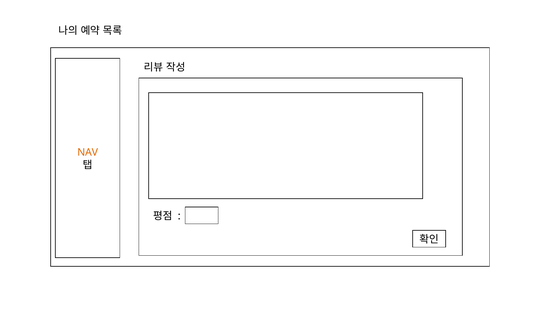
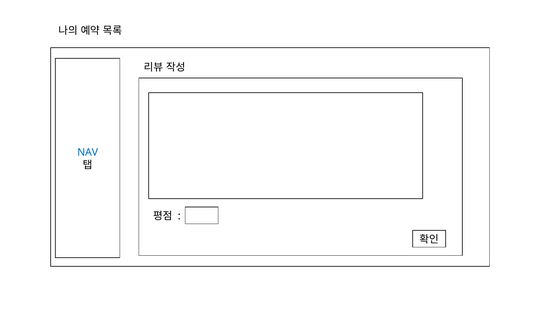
NAV colour: orange -> blue (88, 152)
